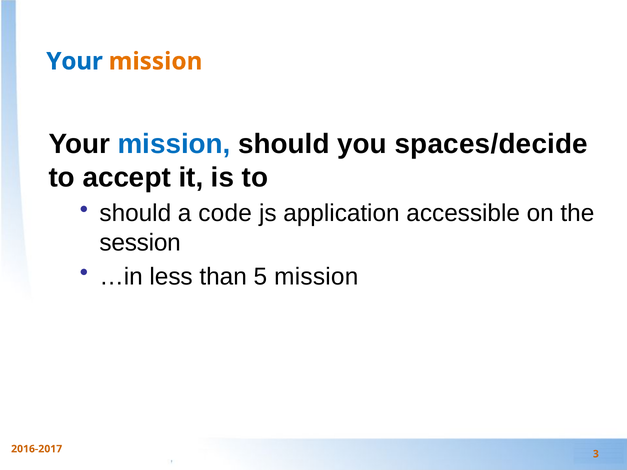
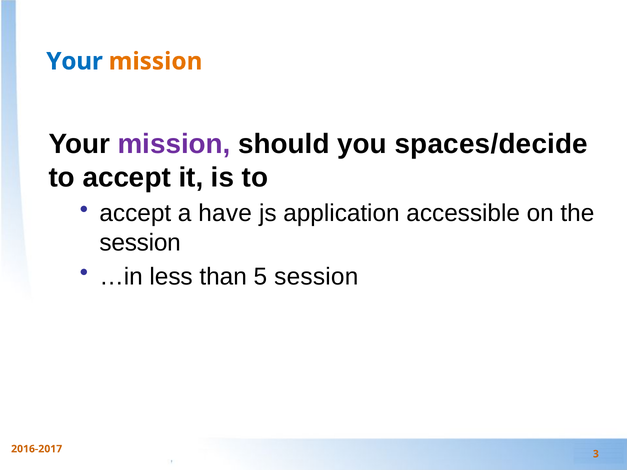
mission colour: blue -> purple (174, 144)
should: should -> accept (135, 214)
code: code -> have (225, 214)
5 mission: mission -> session (316, 277)
